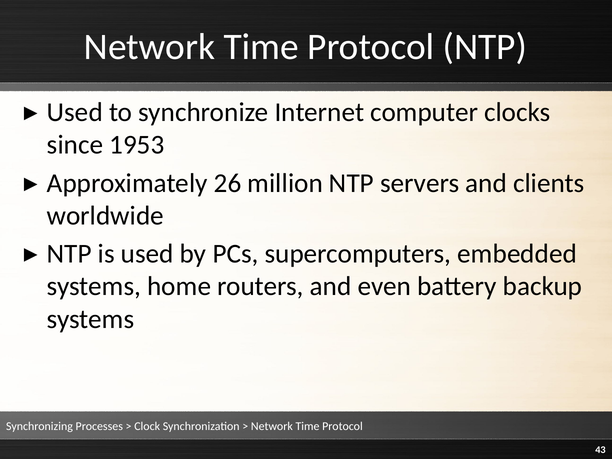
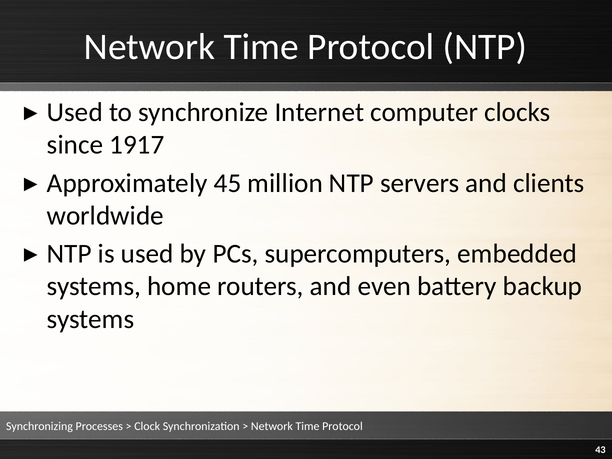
1953: 1953 -> 1917 (137, 145)
26: 26 -> 45 (227, 183)
